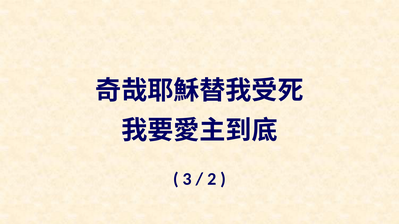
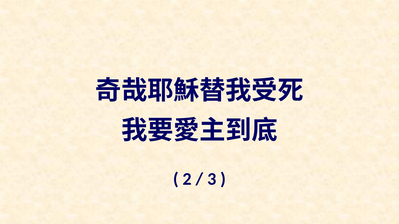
3: 3 -> 2 (187, 179)
2: 2 -> 3 (212, 179)
